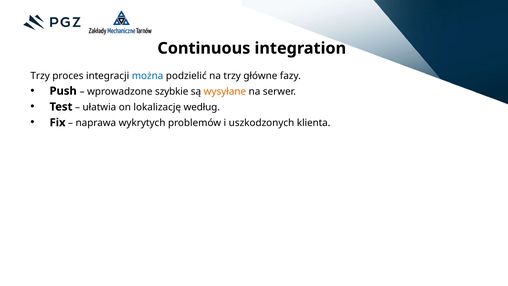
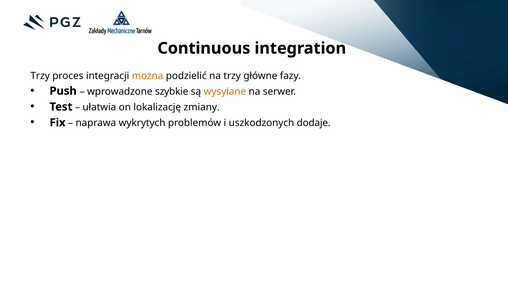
można colour: blue -> orange (148, 76)
według: według -> zmiany (202, 107)
klienta: klienta -> dodaje (314, 123)
